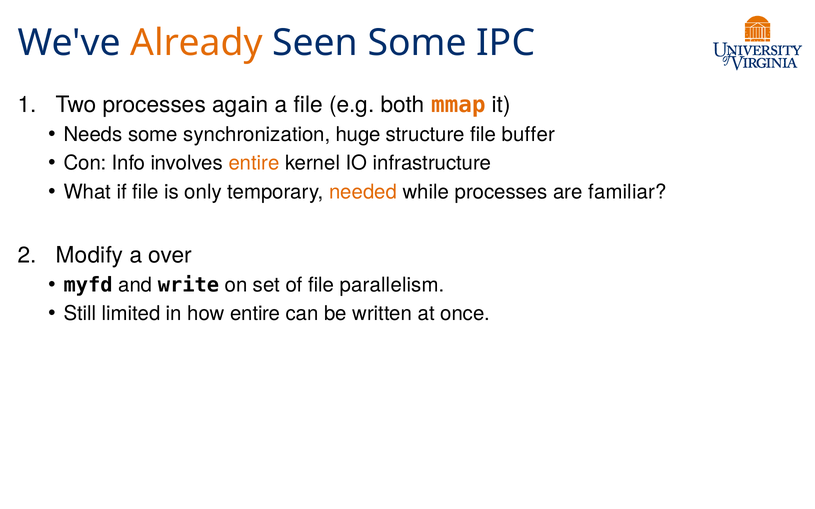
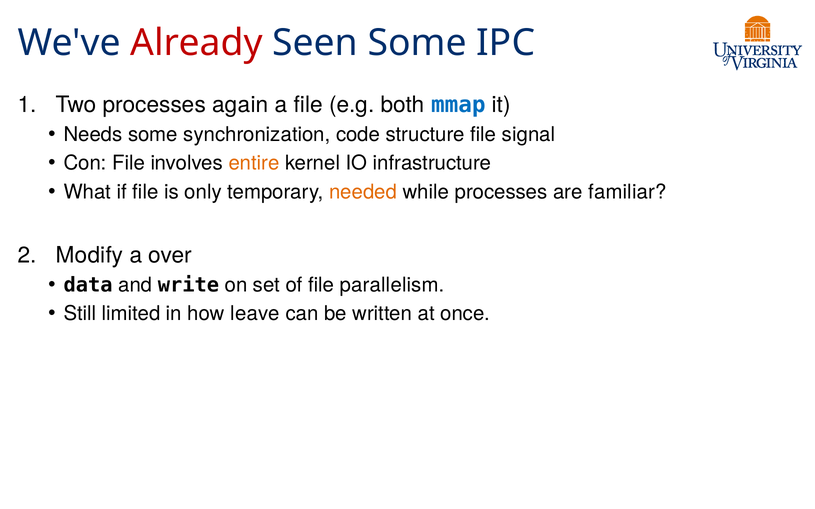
Already colour: orange -> red (197, 43)
mmap colour: orange -> blue (458, 105)
huge: huge -> code (358, 135)
buffer: buffer -> signal (529, 135)
Con Info: Info -> File (129, 163)
myfd: myfd -> data (88, 285)
how entire: entire -> leave (255, 314)
